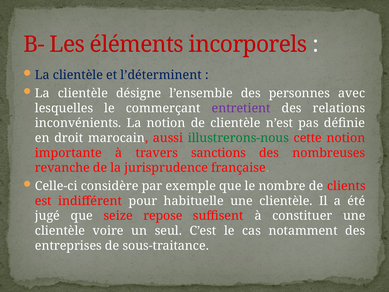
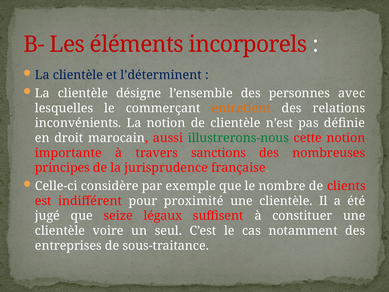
entretient colour: purple -> orange (241, 108)
revanche: revanche -> principes (62, 168)
habituelle: habituelle -> proximité (194, 201)
repose: repose -> légaux (163, 216)
